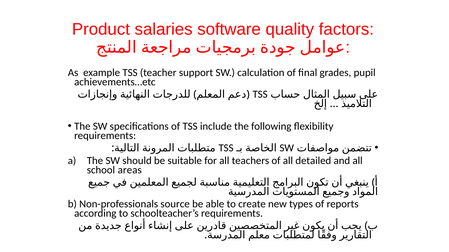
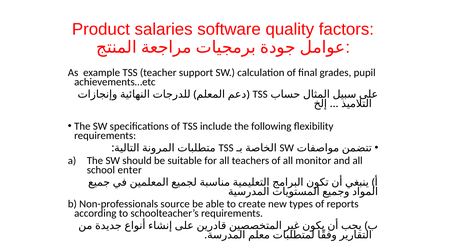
detailed: detailed -> monitor (313, 161)
areas: areas -> enter (130, 170)
